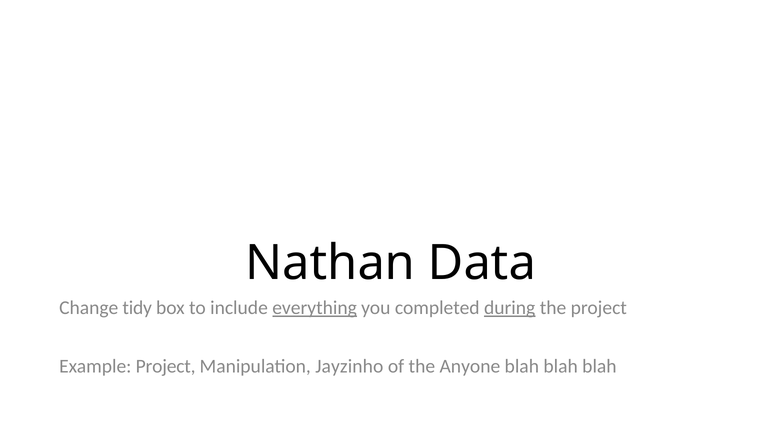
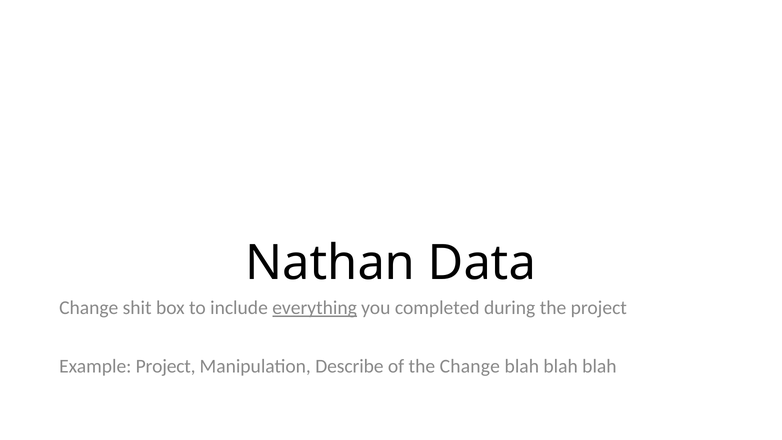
tidy: tidy -> shit (137, 308)
during underline: present -> none (510, 308)
Jayzinho: Jayzinho -> Describe (349, 366)
the Anyone: Anyone -> Change (470, 366)
